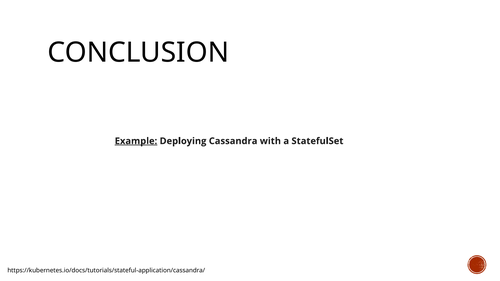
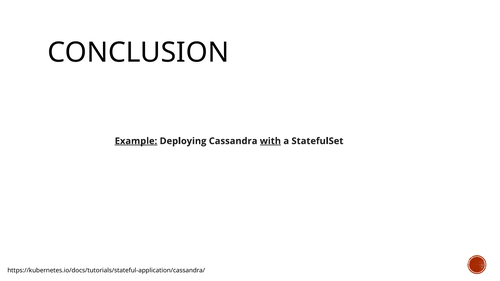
with underline: none -> present (270, 141)
